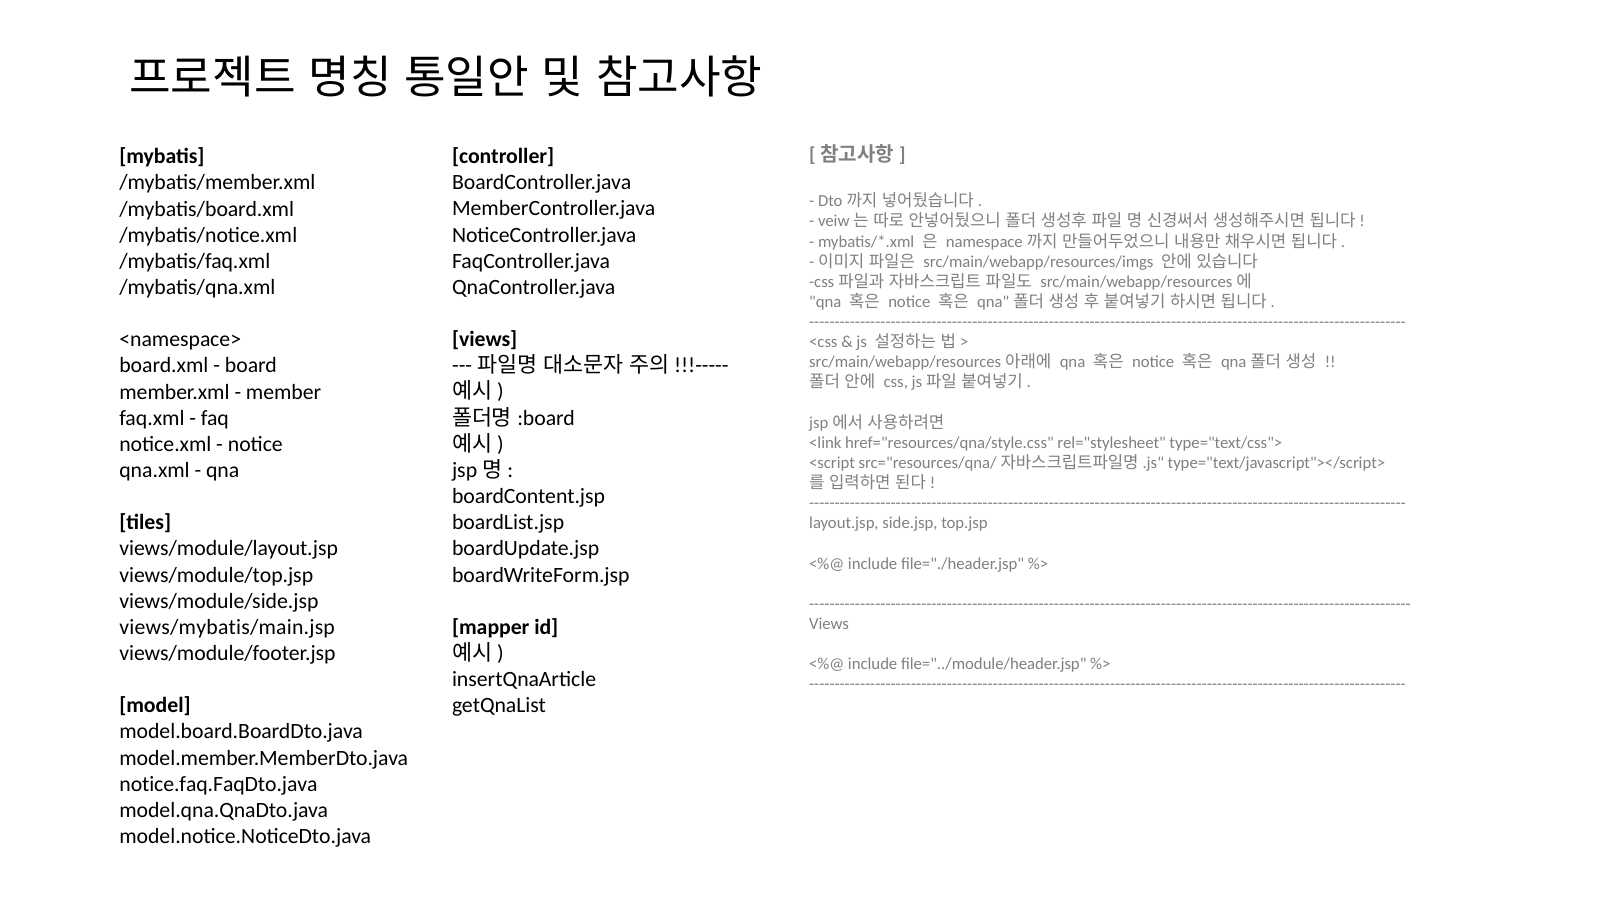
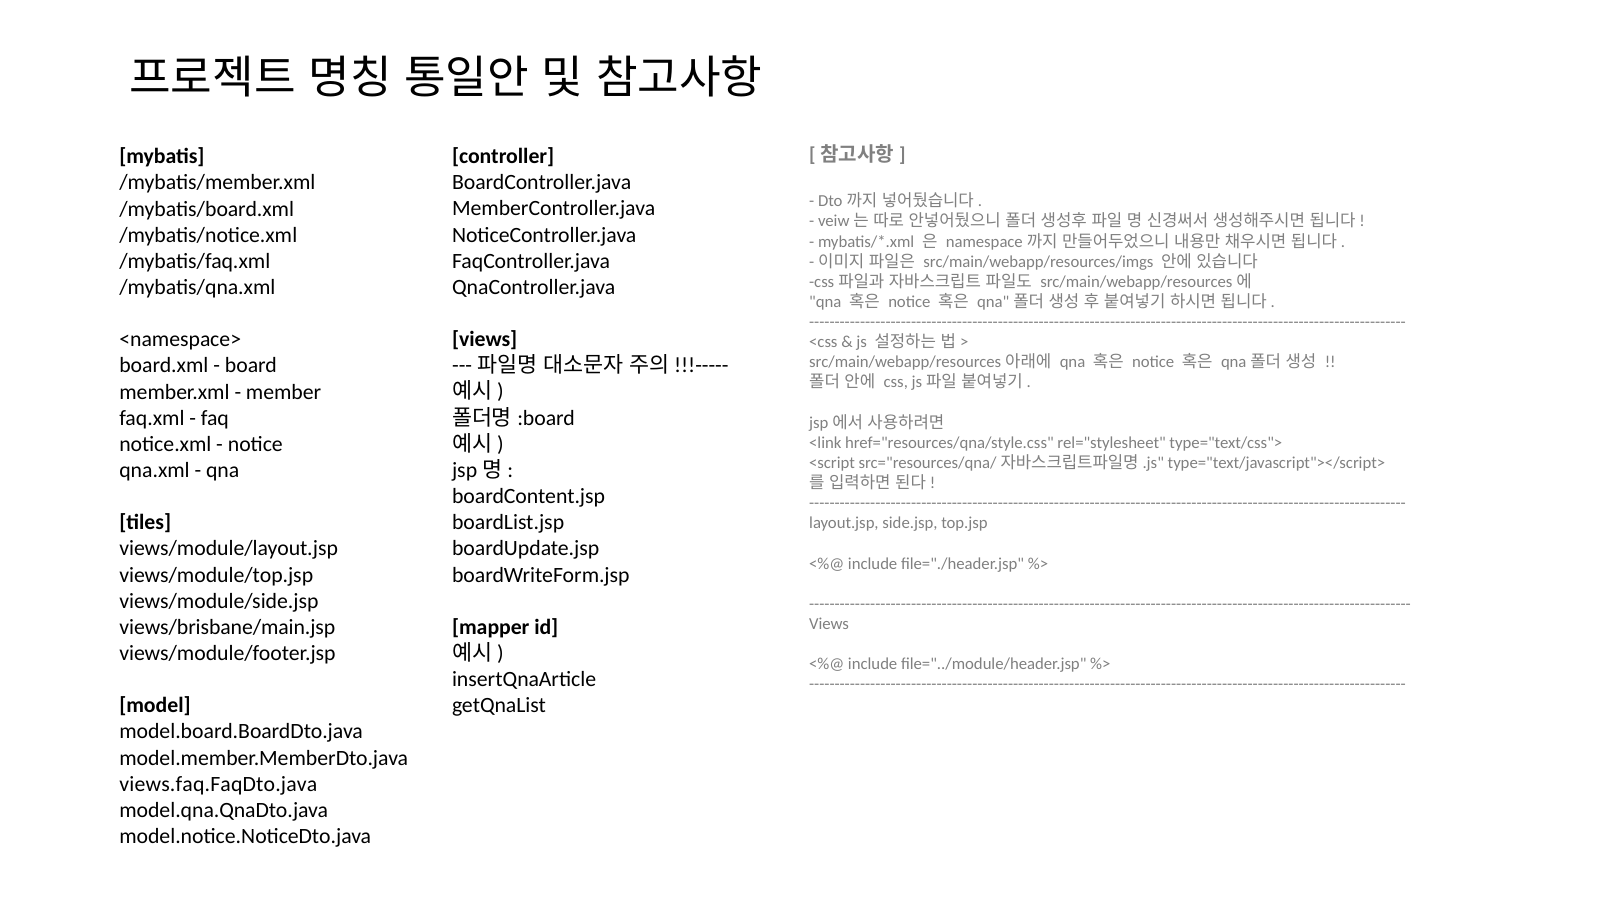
views/mybatis/main.jsp: views/mybatis/main.jsp -> views/brisbane/main.jsp (227, 627)
notice.faq.FaqDto.java: notice.faq.FaqDto.java -> views.faq.FaqDto.java (218, 784)
